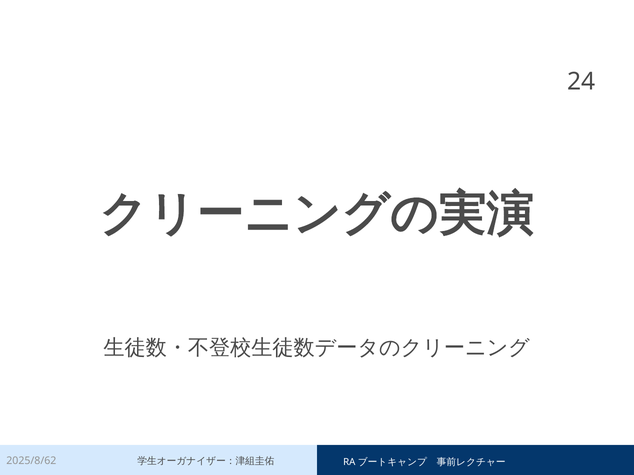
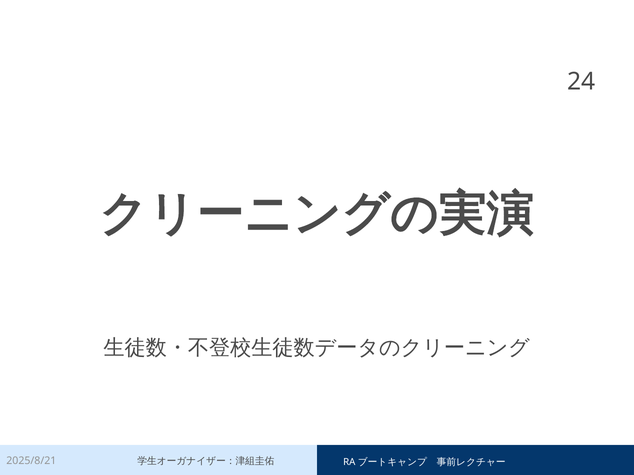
2025/8/62: 2025/8/62 -> 2025/8/21 (31, 461)
